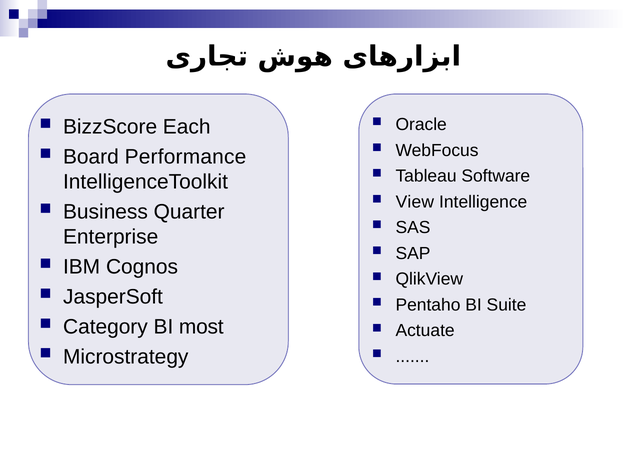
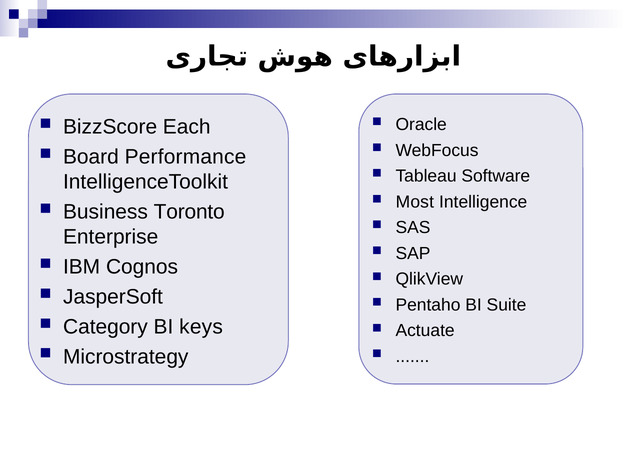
View: View -> Most (415, 202)
Quarter: Quarter -> Toronto (189, 212)
most: most -> keys (201, 327)
